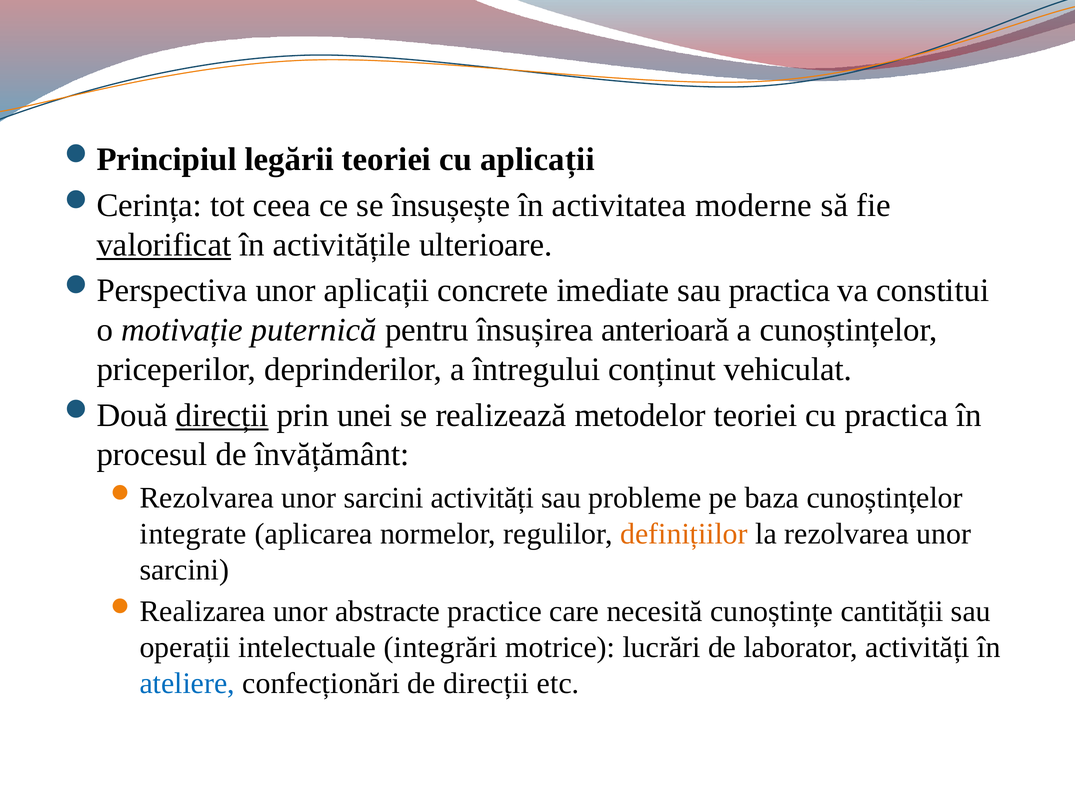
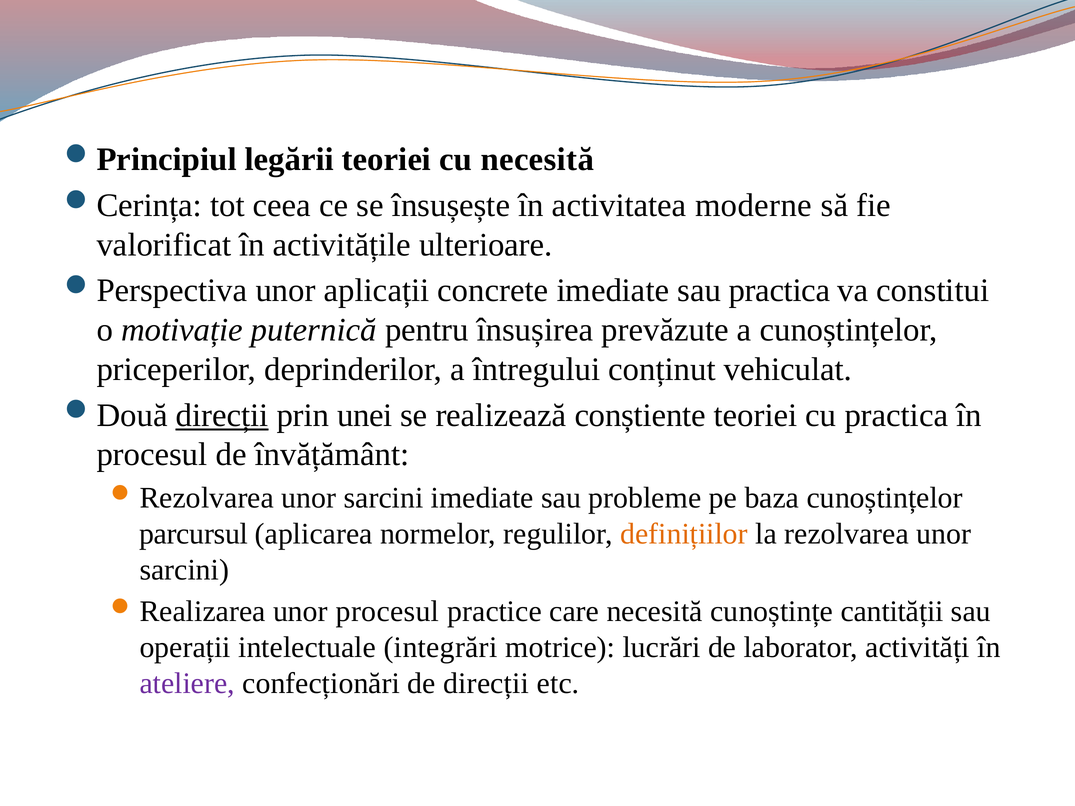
cu aplicații: aplicații -> necesită (537, 159)
valorificat underline: present -> none (164, 245)
anterioară: anterioară -> prevăzute (665, 330)
metodelor: metodelor -> conștiente (640, 415)
sarcini activități: activități -> imediate (482, 498)
integrate: integrate -> parcursul (194, 534)
unor abstracte: abstracte -> procesul (387, 612)
ateliere colour: blue -> purple (187, 684)
